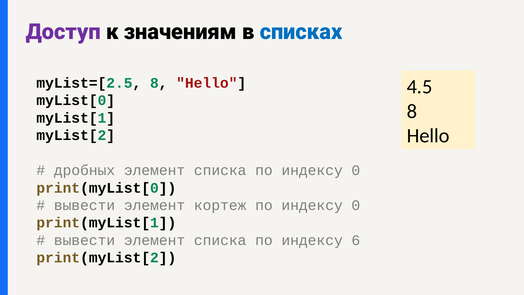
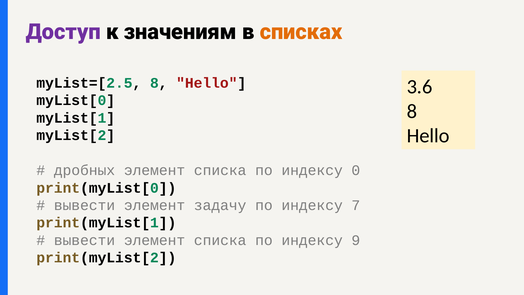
списках colour: blue -> orange (301, 32)
4.5: 4.5 -> 3.6 (420, 87)
кортеж: кортеж -> задачу (220, 205)
0: 0 -> 7 (356, 205)
6: 6 -> 9 (356, 240)
